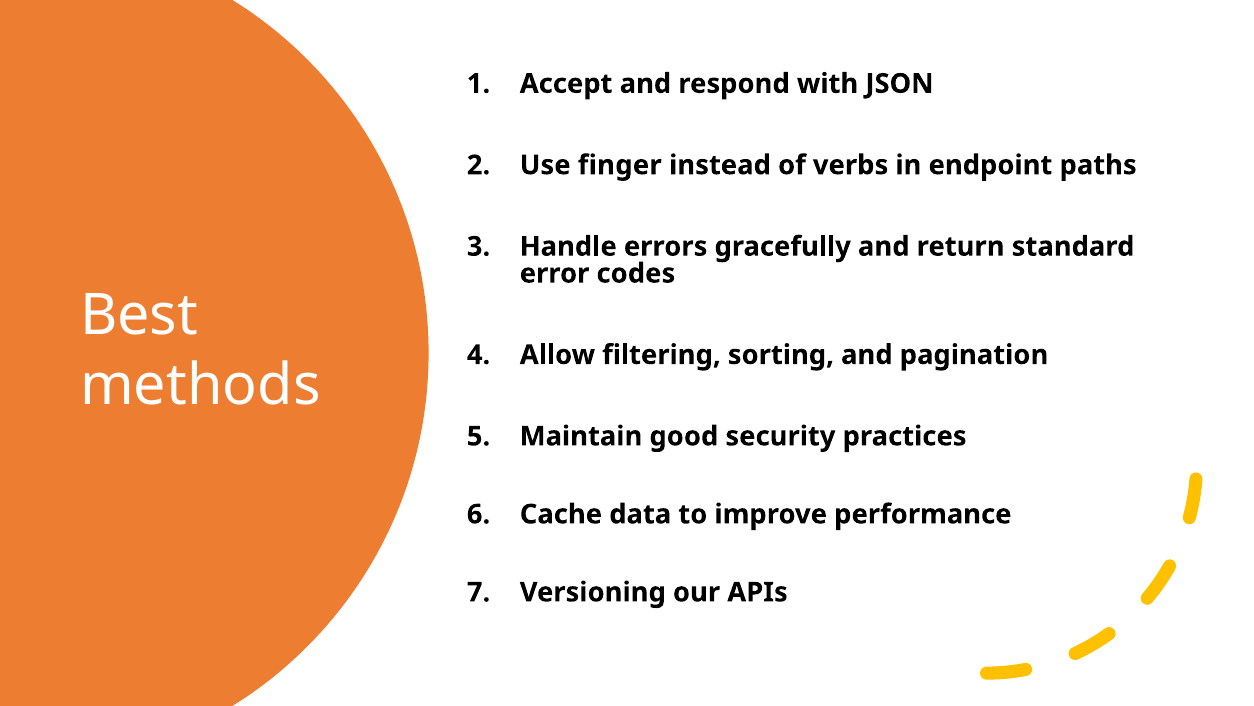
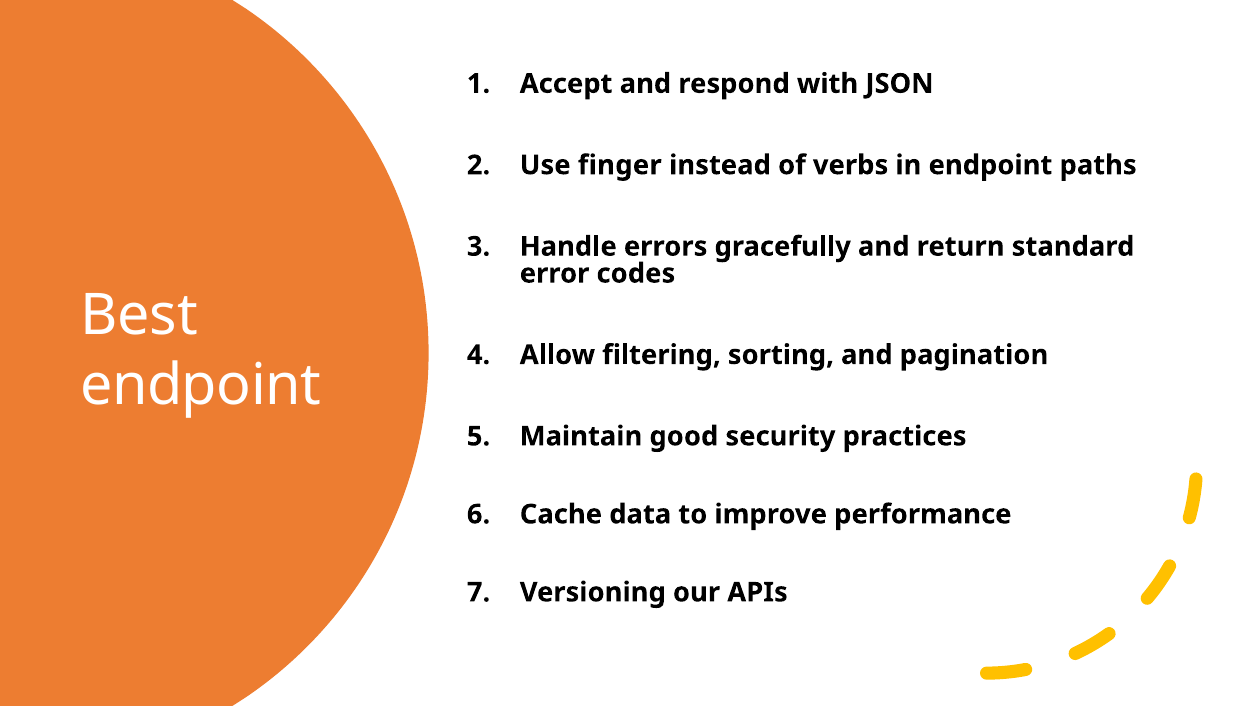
methods: methods -> endpoint (201, 385)
